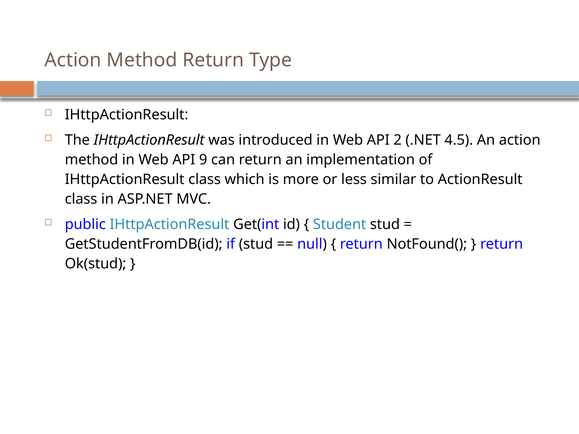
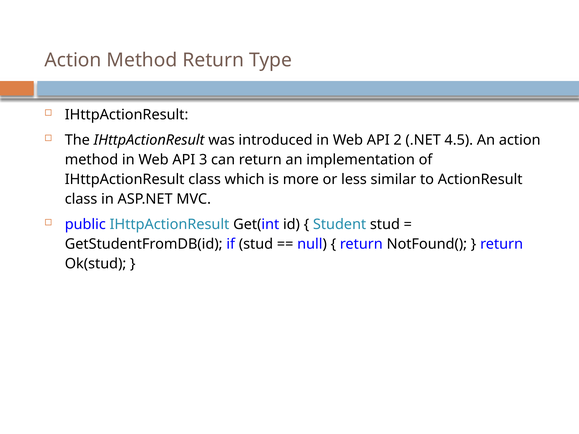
9: 9 -> 3 (203, 160)
